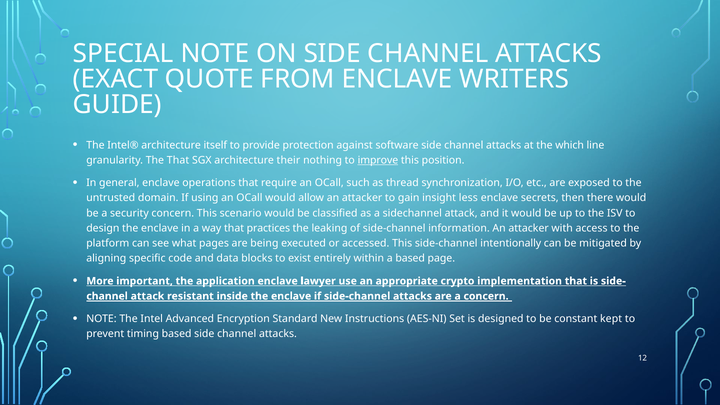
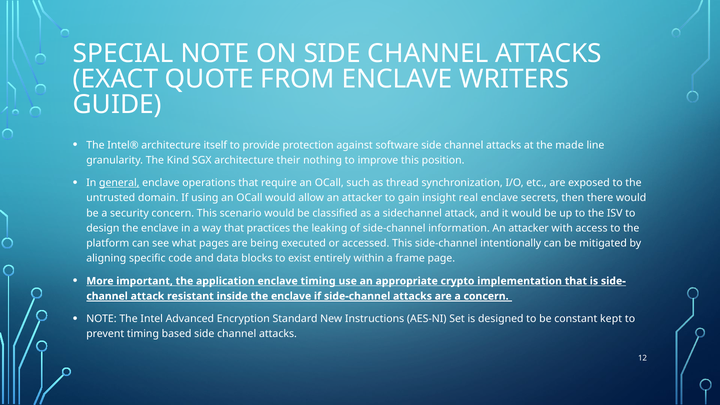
which: which -> made (569, 145)
The That: That -> Kind (178, 160)
improve underline: present -> none (378, 160)
general underline: none -> present (119, 183)
less: less -> real (468, 198)
a based: based -> frame (410, 258)
enclave lawyer: lawyer -> timing (318, 281)
